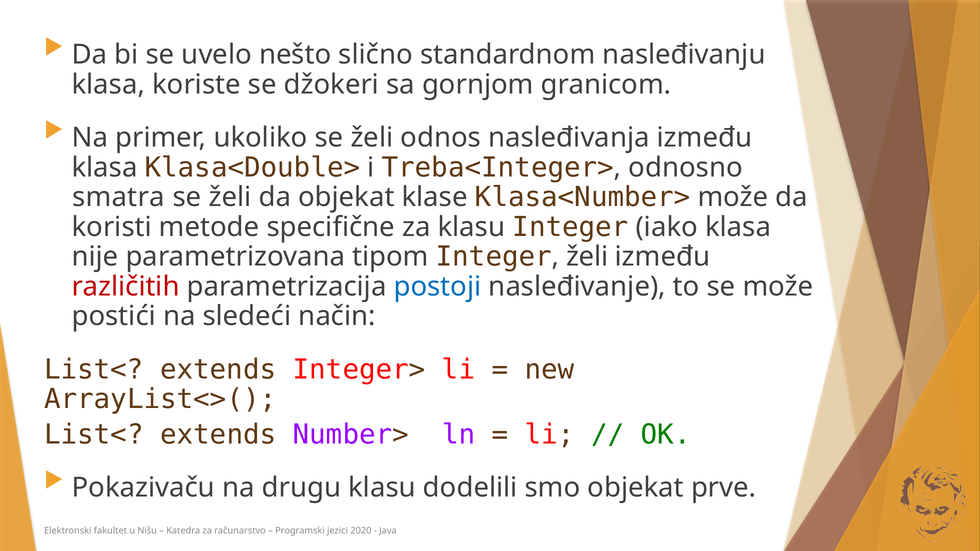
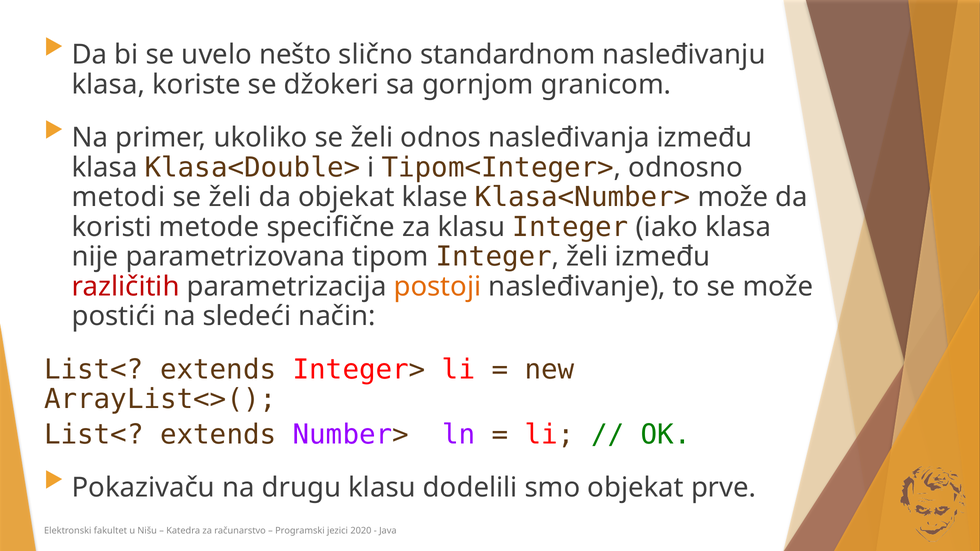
Treba<Integer>: Treba<Integer> -> Tipom<Integer> (498, 168)
smatra: smatra -> metodi (119, 197)
postoji colour: blue -> orange (437, 287)
